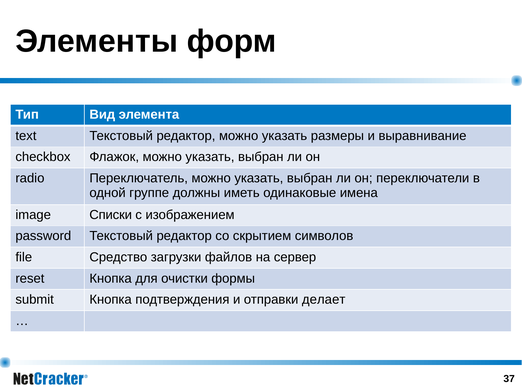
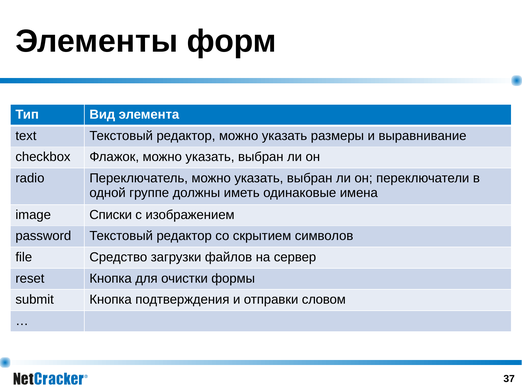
делает: делает -> словом (324, 299)
